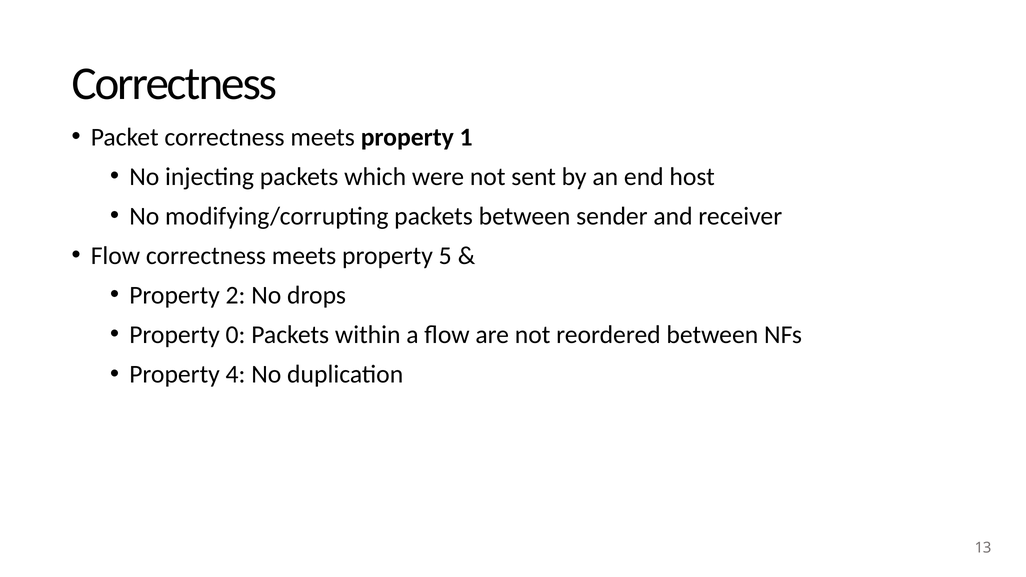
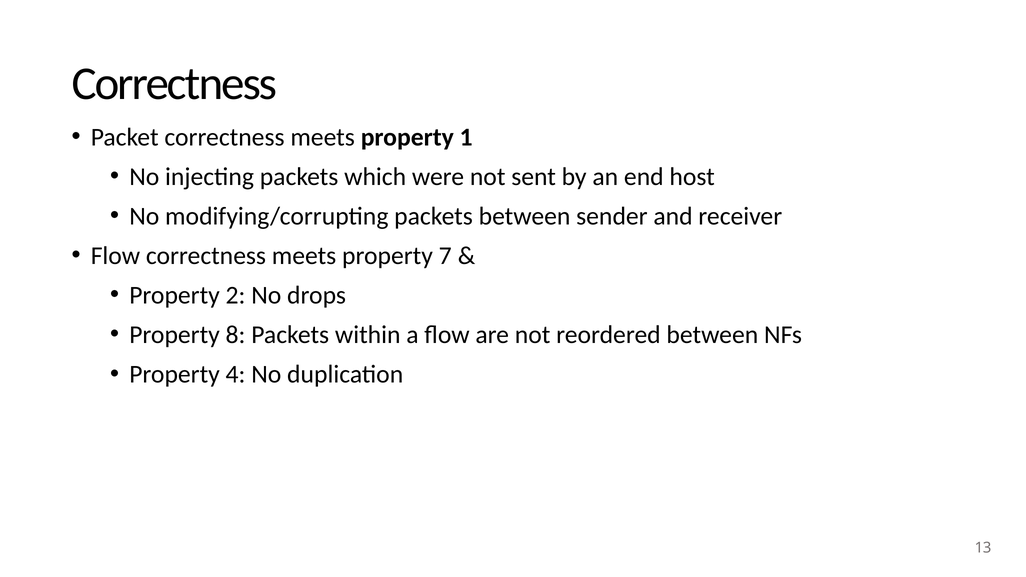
5: 5 -> 7 (445, 256)
0: 0 -> 8 (236, 335)
